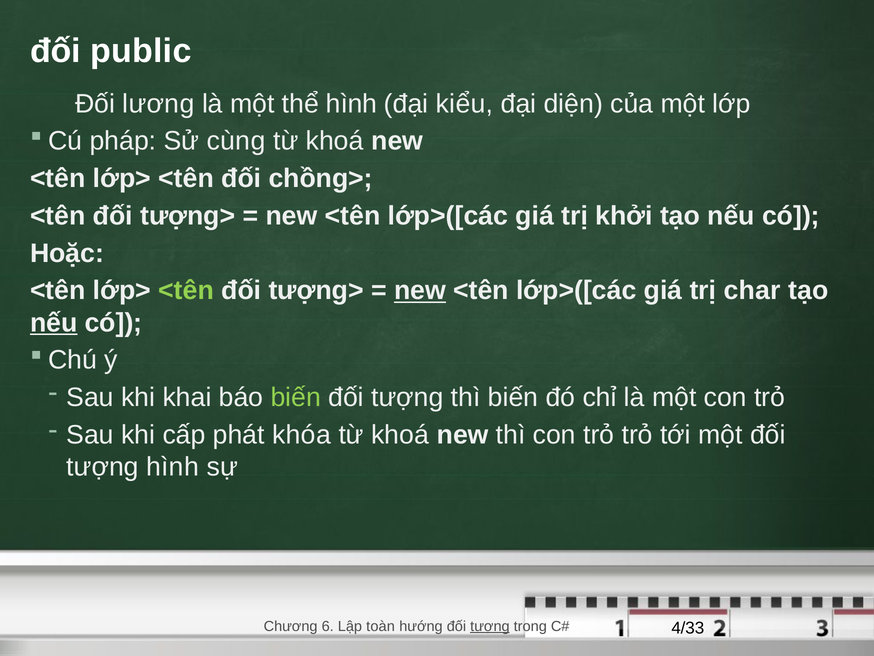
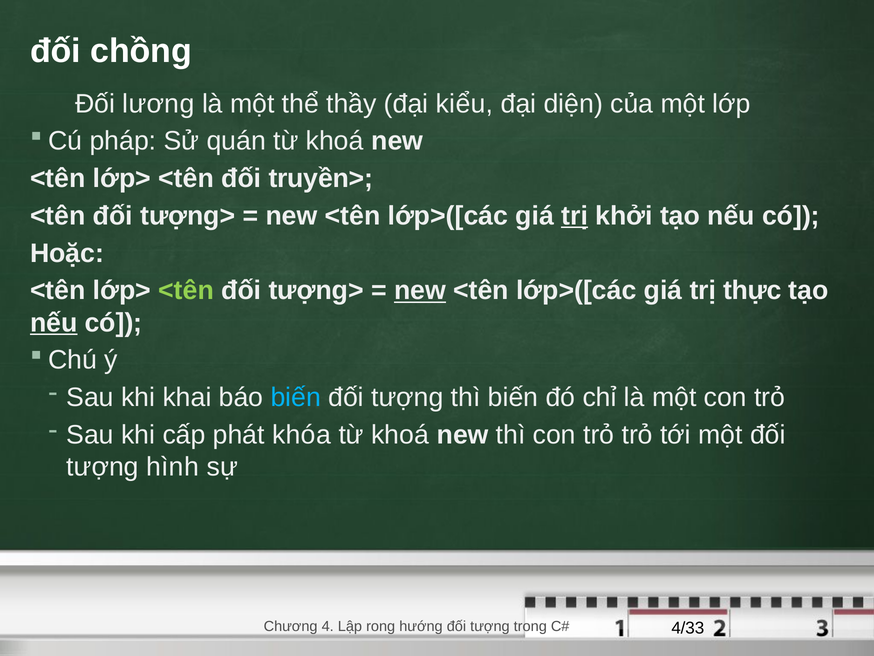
public: public -> chồng (141, 51)
thể hình: hình -> thầy (351, 104)
cùng: cùng -> quán (236, 141)
chồng>: chồng> -> truyền> (321, 178)
trị underline: none -> present (575, 216)
char: char -> thực (752, 290)
biến colour: light green -> light blue (296, 397)
6: 6 -> 4 (328, 626)
toàn: toàn -> rong (381, 626)
tượng underline: present -> none (490, 626)
